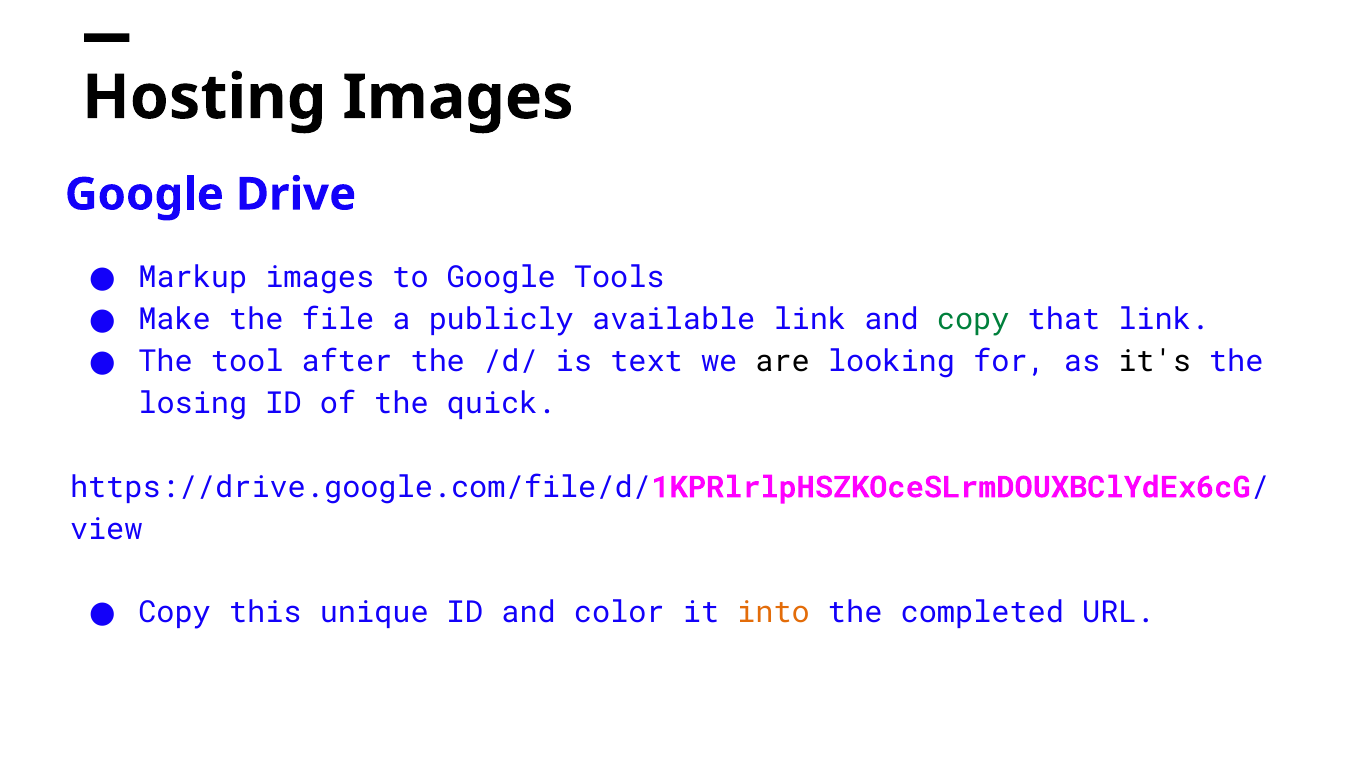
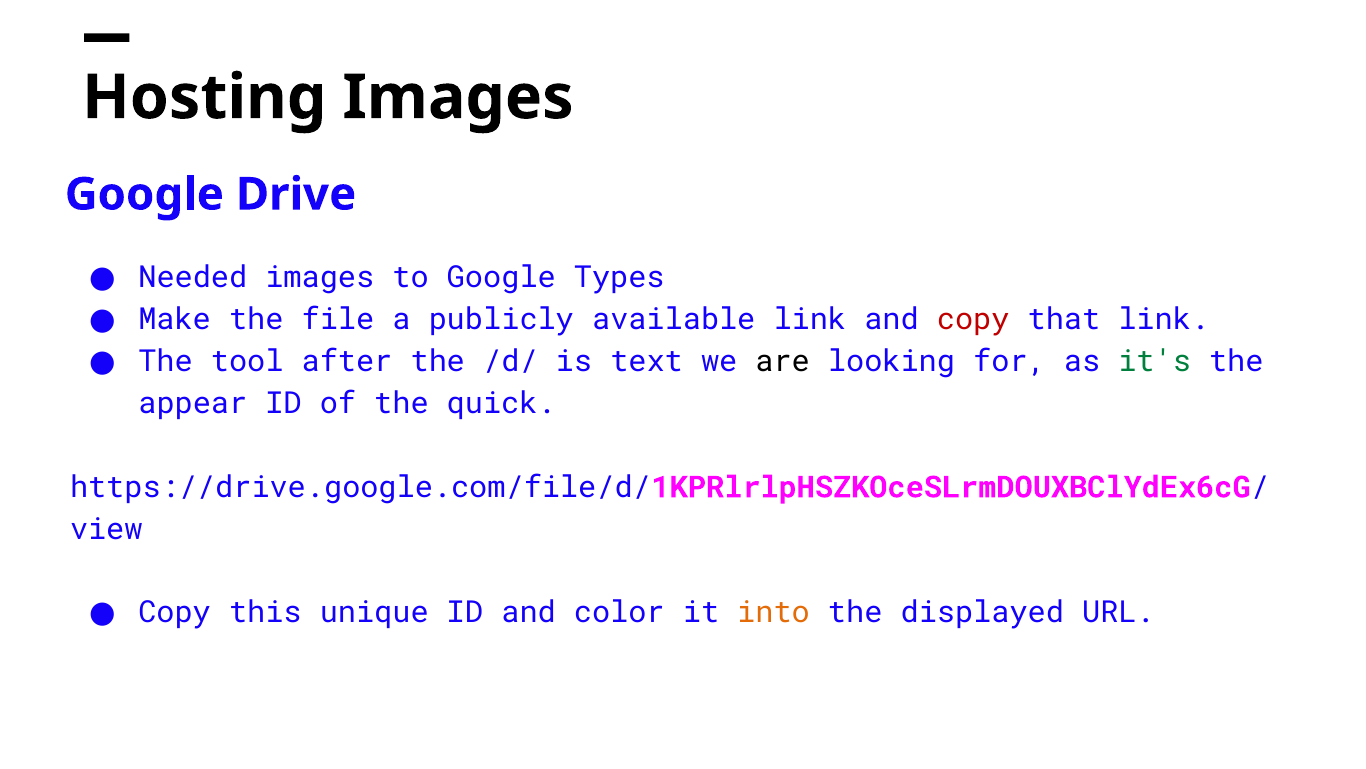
Markup: Markup -> Needed (193, 278)
Tools: Tools -> Types (619, 278)
copy colour: green -> red (973, 320)
it's colour: black -> green (1155, 361)
losing: losing -> appear (193, 403)
completed: completed -> displayed (982, 612)
